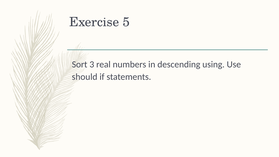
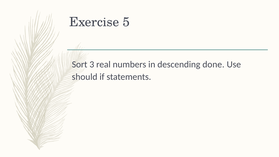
using: using -> done (213, 64)
